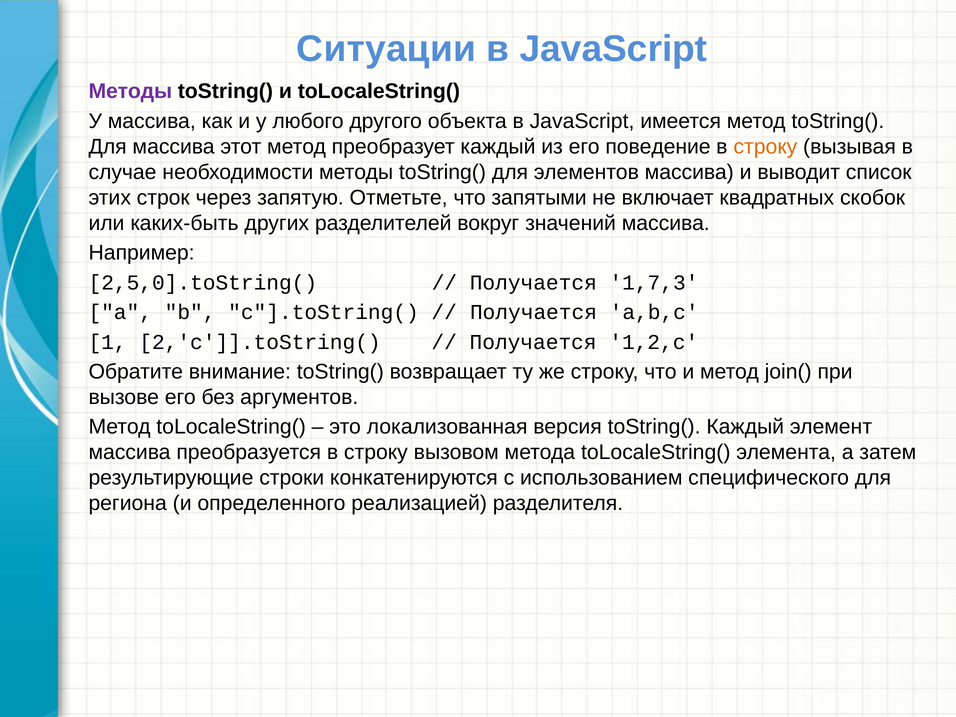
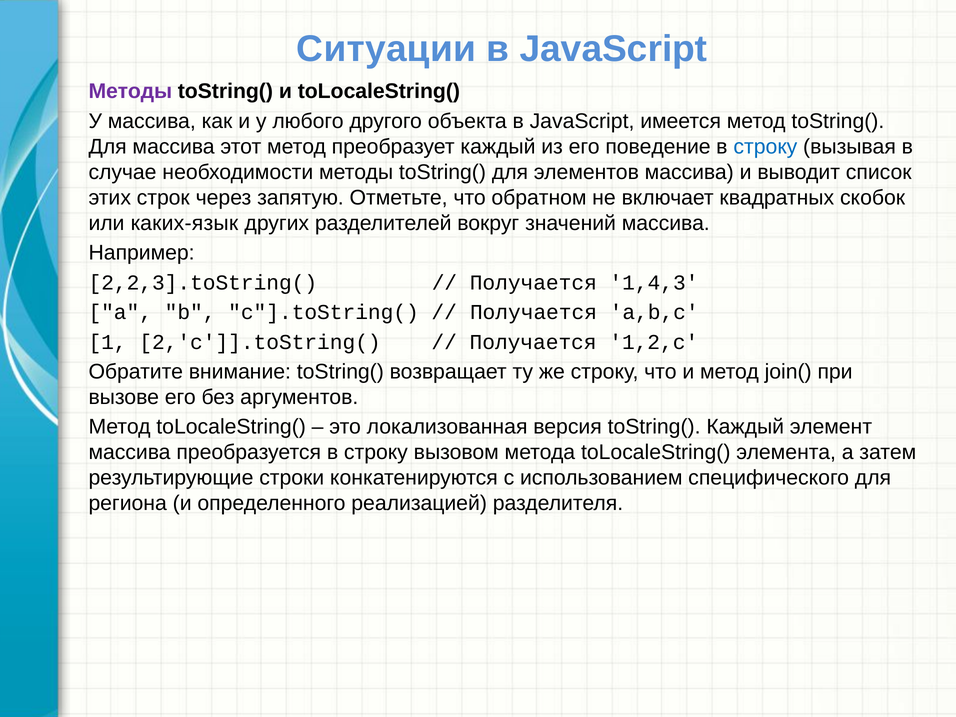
строку colour: orange -> blue (765, 147)
запятыми: запятыми -> обратном (539, 198)
каких-быть: каких-быть -> каких-язык (184, 223)
2,5,0].toString(: 2,5,0].toString( -> 2,2,3].toString( (203, 283)
1,7,3: 1,7,3 -> 1,4,3 (654, 283)
